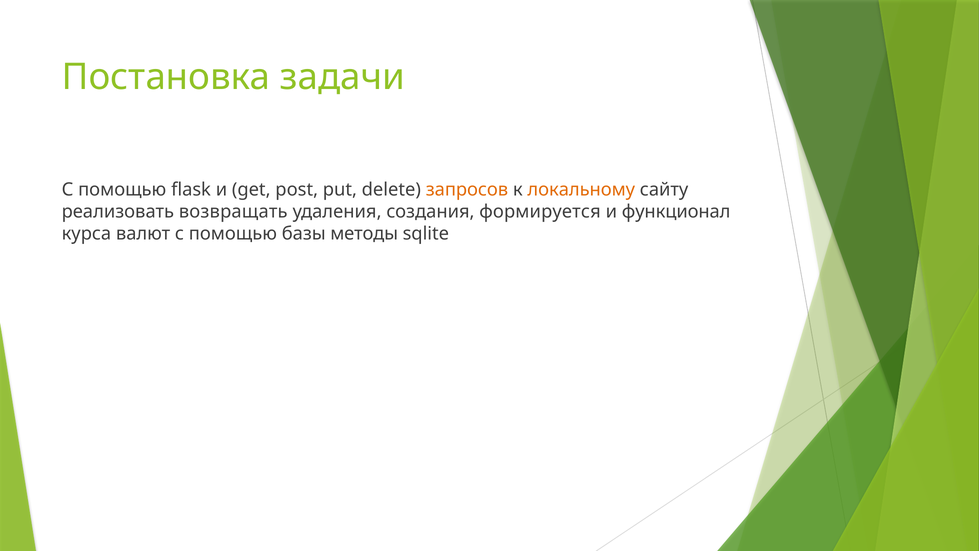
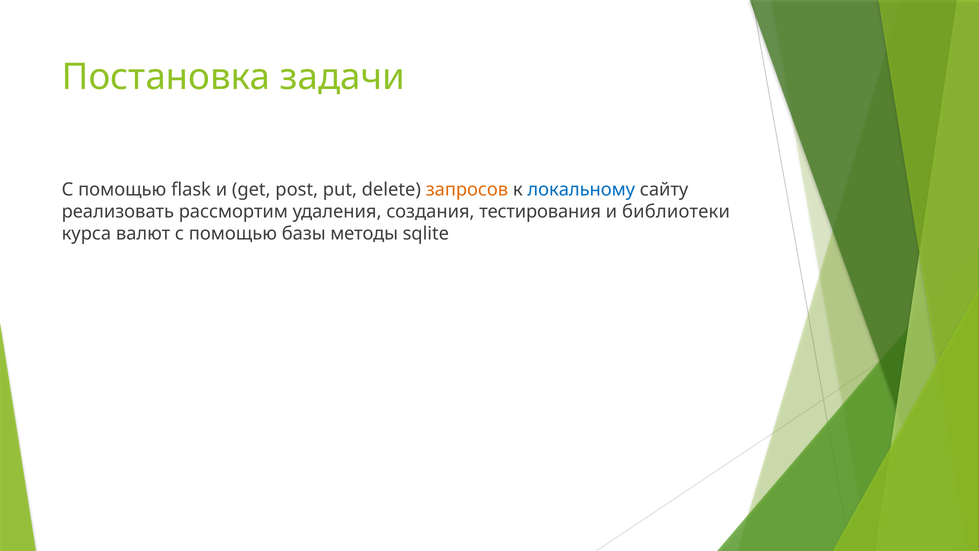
локальному colour: orange -> blue (581, 189)
возвращать: возвращать -> рассмортим (233, 211)
формируется: формируется -> тестирования (540, 211)
функционал: функционал -> библиотеки (676, 211)
